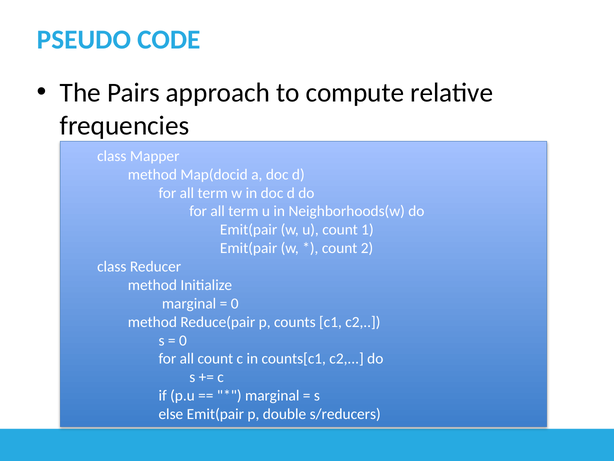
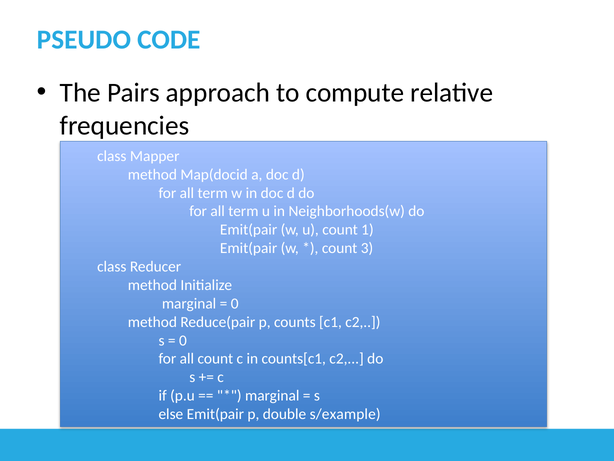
2: 2 -> 3 (367, 248)
s/reducers: s/reducers -> s/example (345, 414)
